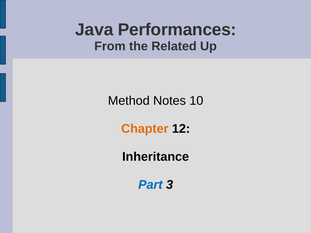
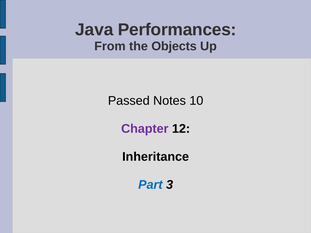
Related: Related -> Objects (174, 46)
Method: Method -> Passed (129, 101)
Chapter colour: orange -> purple (145, 129)
